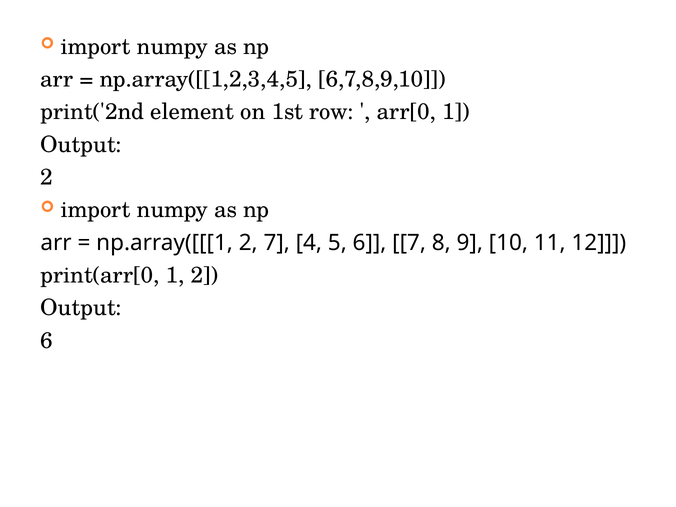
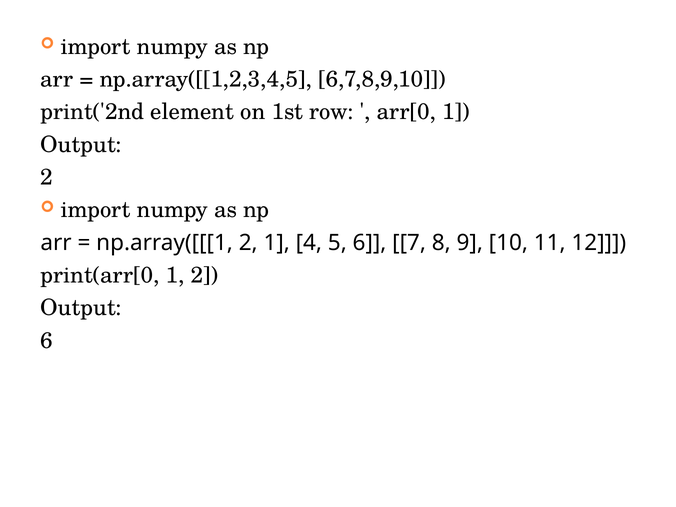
2 7: 7 -> 1 (277, 243)
